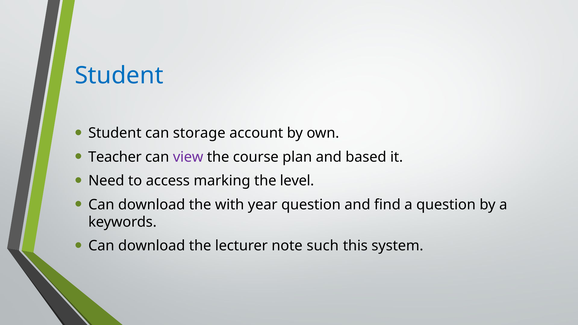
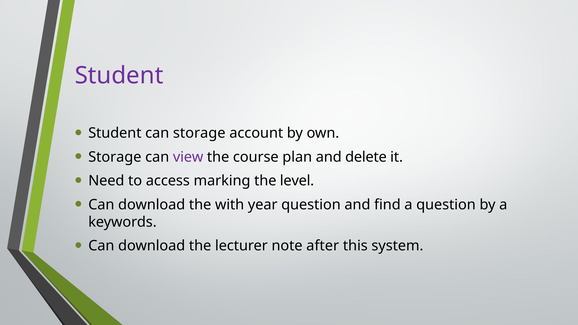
Student colour: blue -> purple (119, 76)
Teacher: Teacher -> Storage (115, 157)
based: based -> delete (366, 157)
such: such -> after (323, 246)
